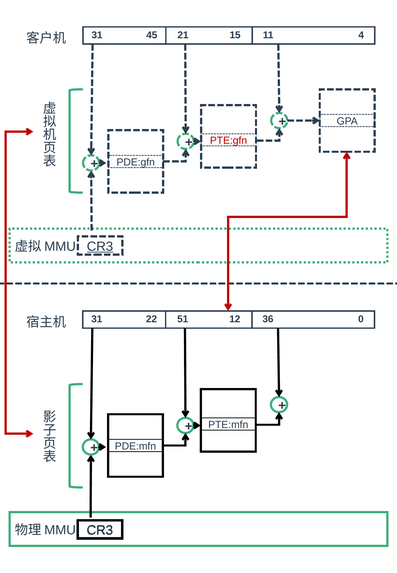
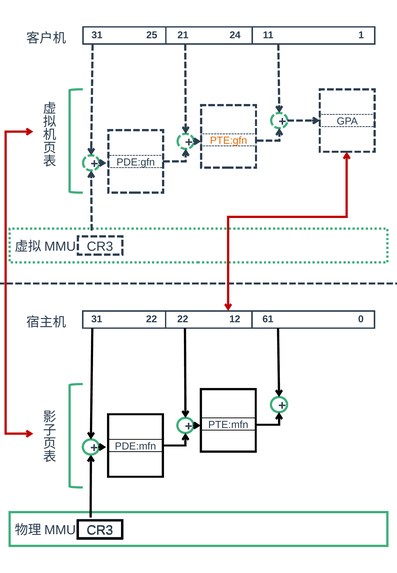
45: 45 -> 25 (152, 35)
15: 15 -> 24 (235, 35)
4: 4 -> 1 (361, 35)
PTE:gfn colour: red -> orange (229, 141)
CR3 underline: present -> none (100, 247)
22 51: 51 -> 22 (183, 319)
36: 36 -> 61 (268, 319)
